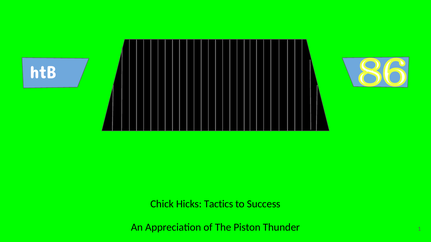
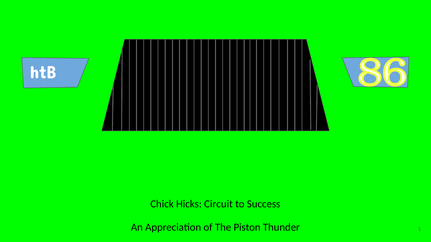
Tactics: Tactics -> Circuit (218, 204)
